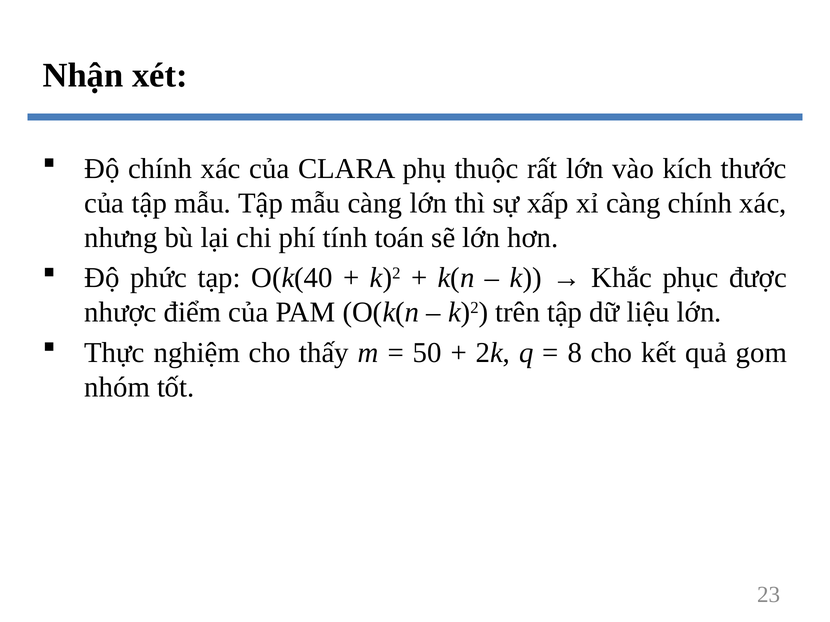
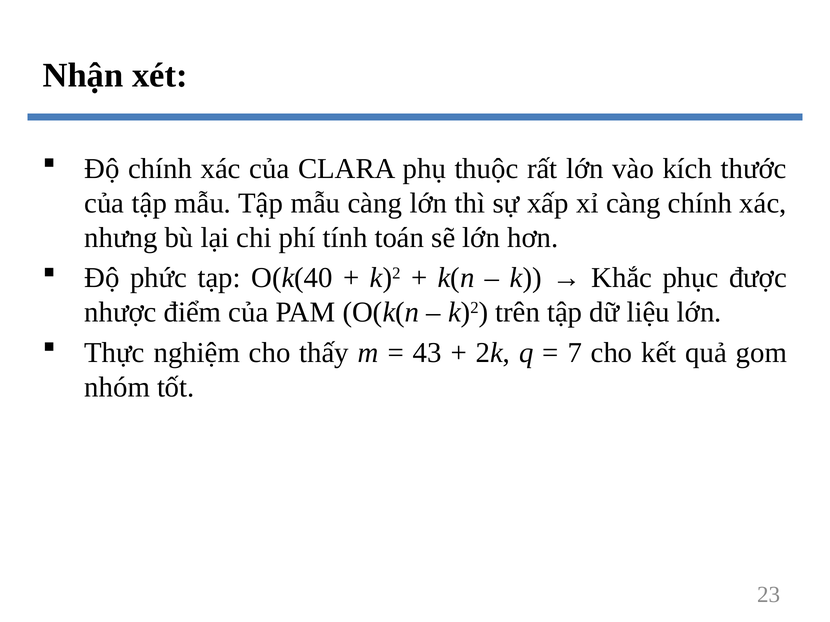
50: 50 -> 43 (427, 353)
8: 8 -> 7 (575, 353)
